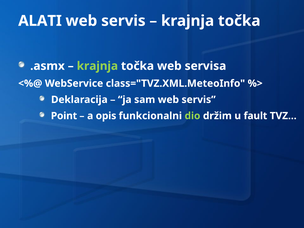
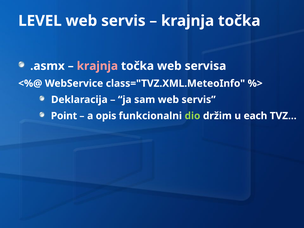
ALATI: ALATI -> LEVEL (40, 21)
krajnja colour: light green -> pink (97, 66)
fault: fault -> each (255, 116)
